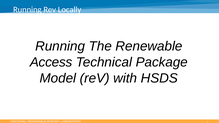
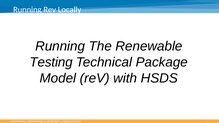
Access: Access -> Testing (51, 62)
